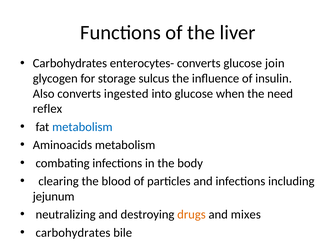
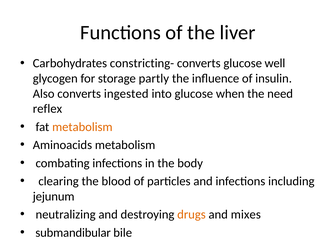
enterocytes-: enterocytes- -> constricting- (142, 63)
join: join -> well (275, 63)
sulcus: sulcus -> partly (154, 78)
metabolism colour: blue -> orange (82, 127)
carbohydrates: carbohydrates -> submandibular (73, 233)
